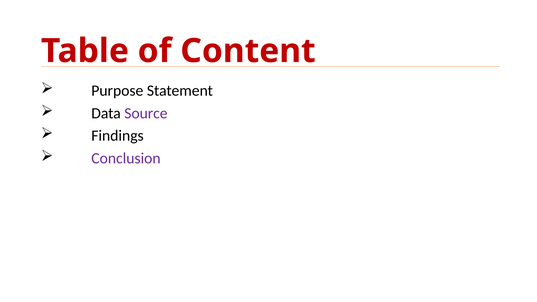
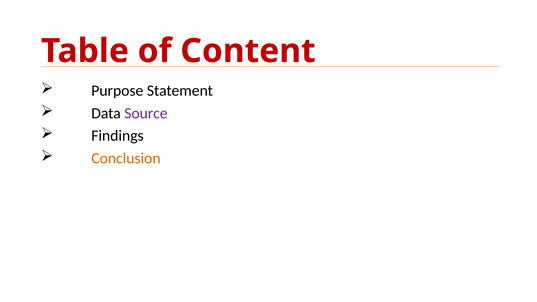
Conclusion colour: purple -> orange (126, 158)
